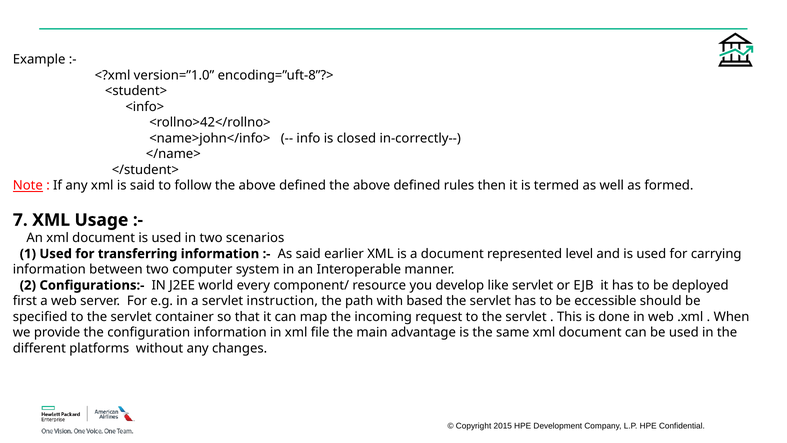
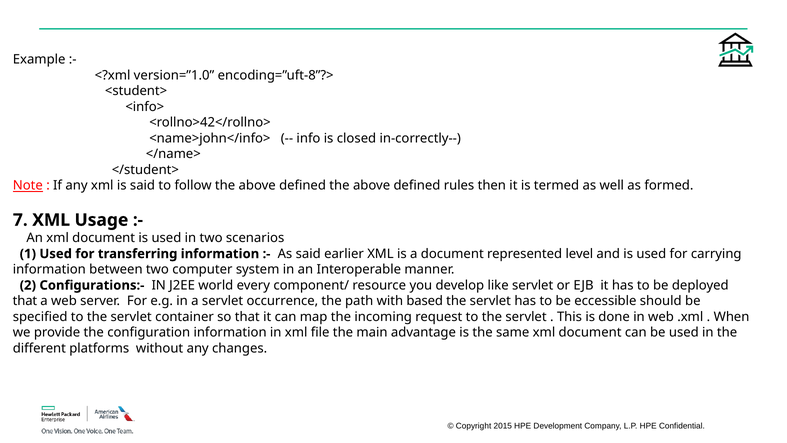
first: first -> that (25, 301)
instruction: instruction -> occurrence (282, 301)
